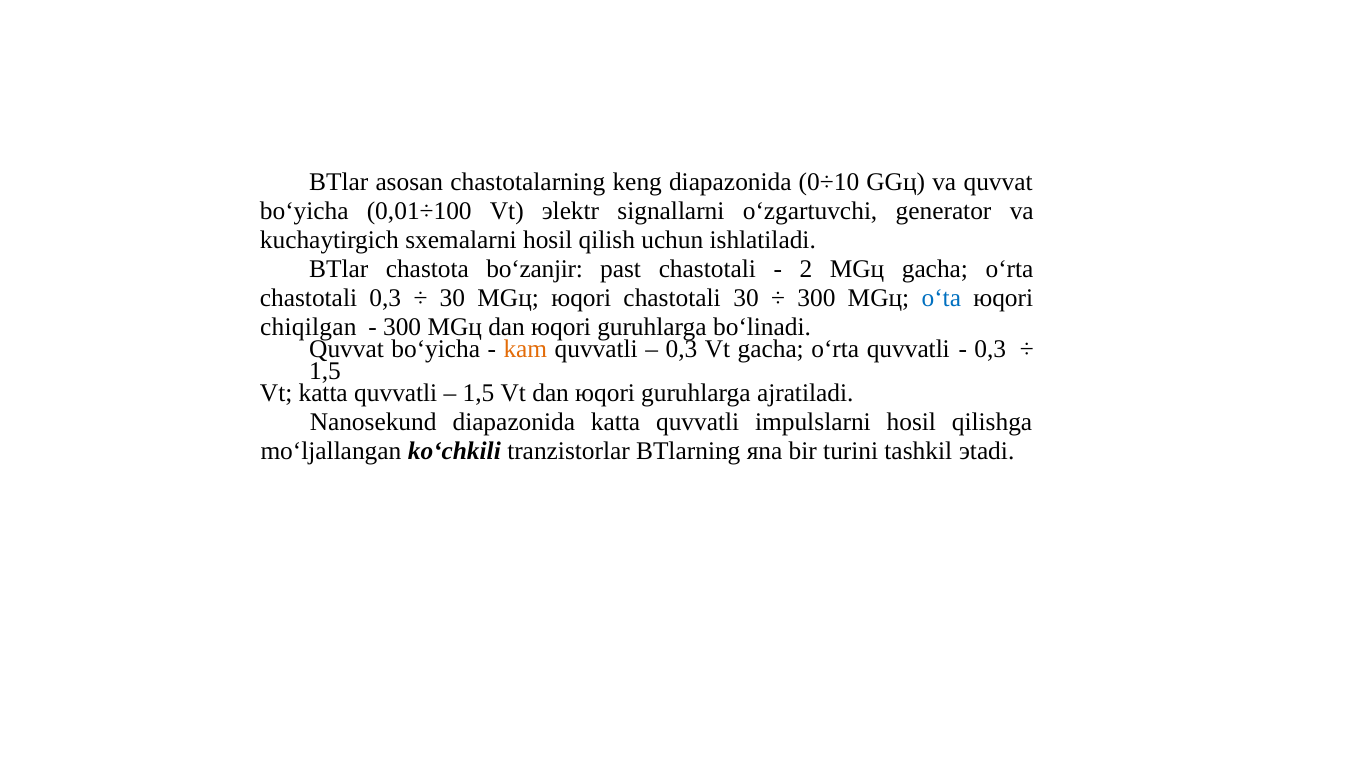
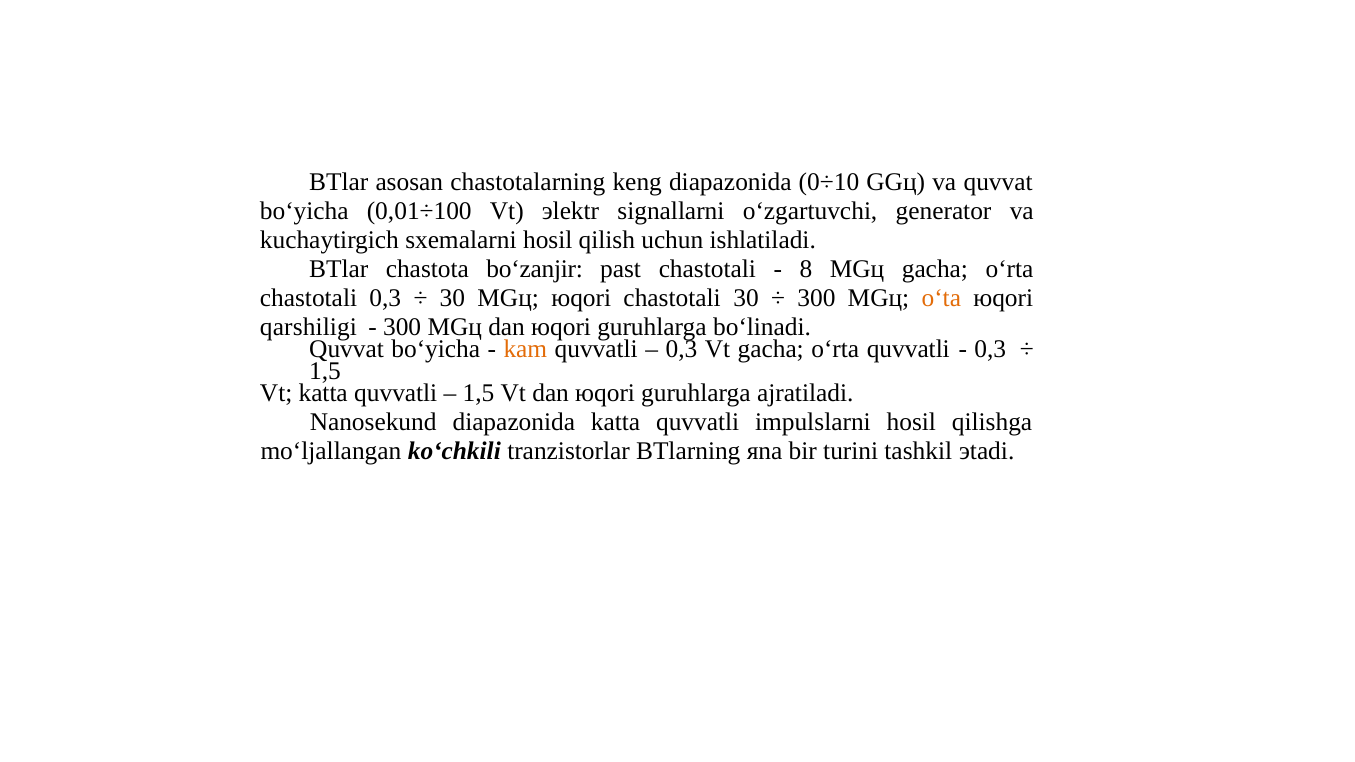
2: 2 -> 8 (806, 269)
o‘ta colour: blue -> orange (941, 298)
chiqilgan: chiqilgan -> qarshiligi (308, 327)
